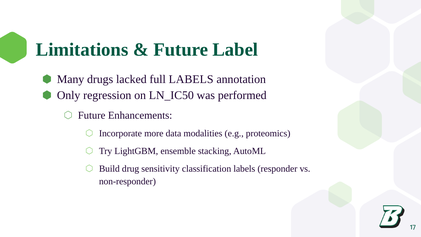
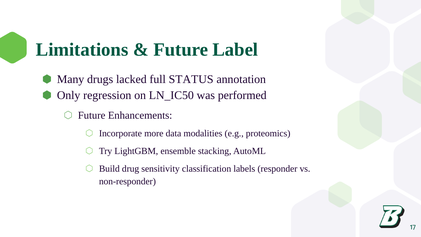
full LABELS: LABELS -> STATUS (191, 79)
